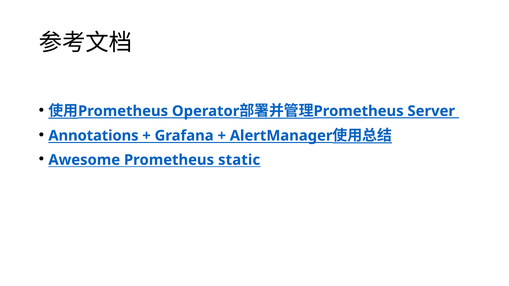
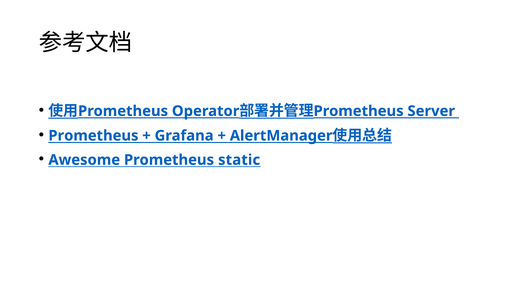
Annotations: Annotations -> Prometheus (93, 136)
